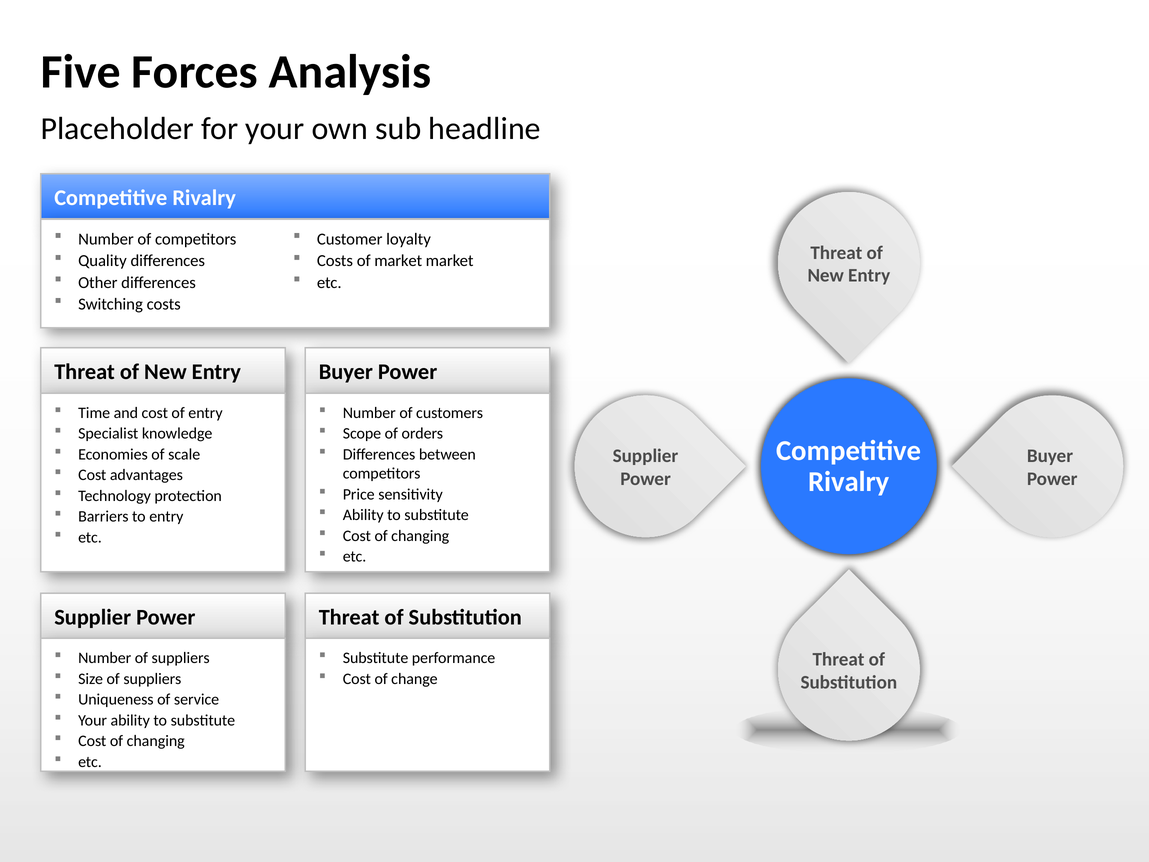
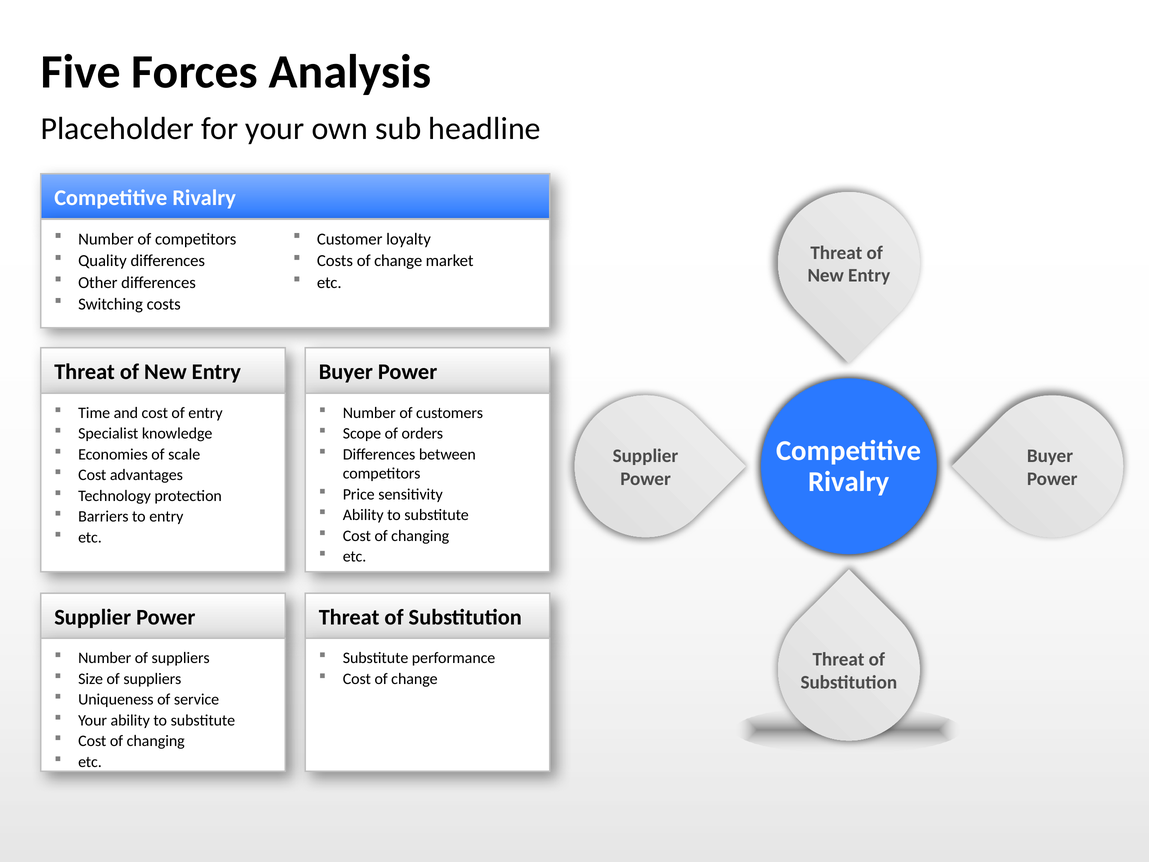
Costs of market: market -> change (398, 261)
